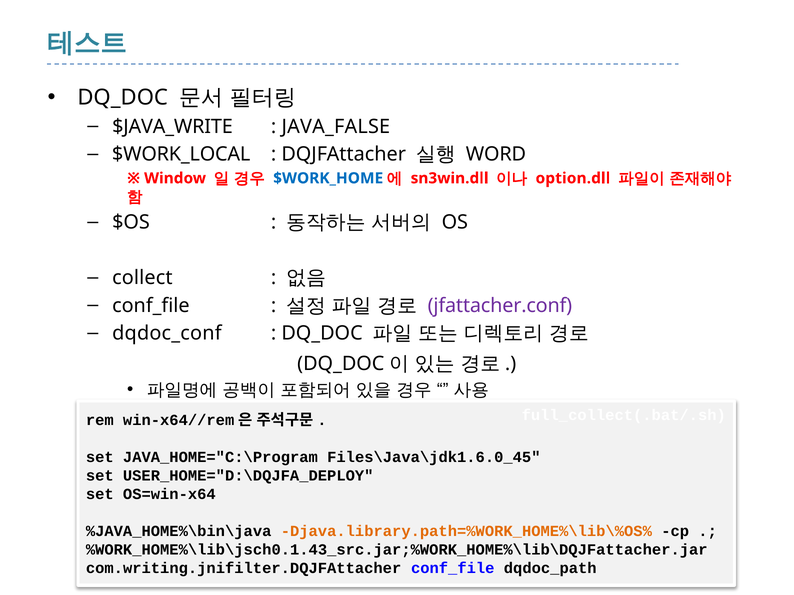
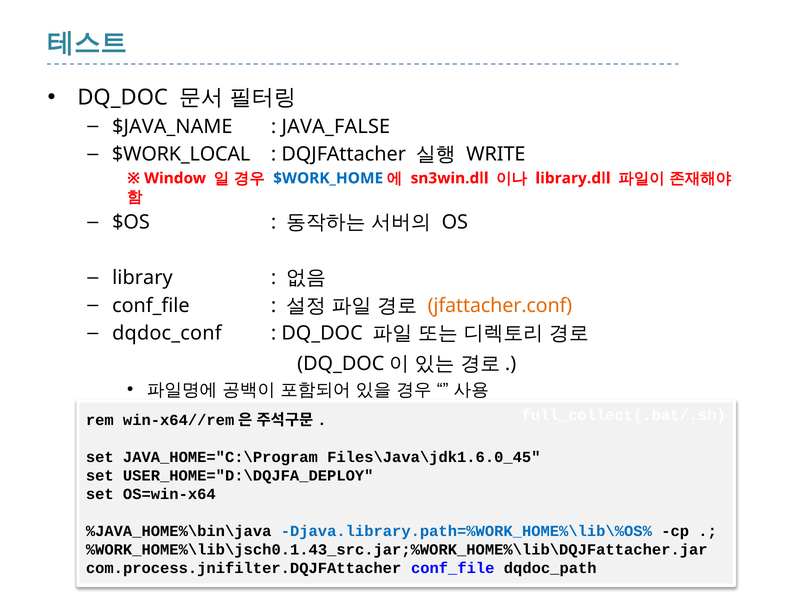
$JAVA_WRITE: $JAVA_WRITE -> $JAVA_NAME (172, 127)
WORD: WORD -> WRITE (496, 154)
option.dll: option.dll -> library.dll (573, 178)
collect: collect -> library (142, 278)
jfattacher.conf colour: purple -> orange (500, 306)
Djava.library.path=%WORK_HOME%\lib\%OS% colour: orange -> blue (466, 532)
com.writing.jnifilter.DQJFAttacher: com.writing.jnifilter.DQJFAttacher -> com.process.jnifilter.DQJFAttacher (244, 569)
